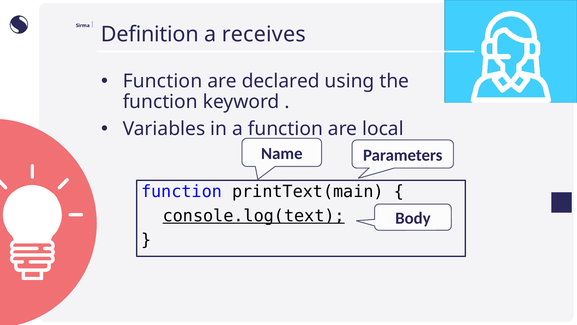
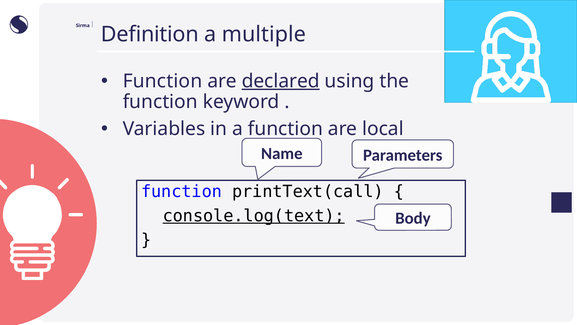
receives: receives -> multiple (264, 34)
declared underline: none -> present (281, 81)
printText(main: printText(main -> printText(call (308, 191)
